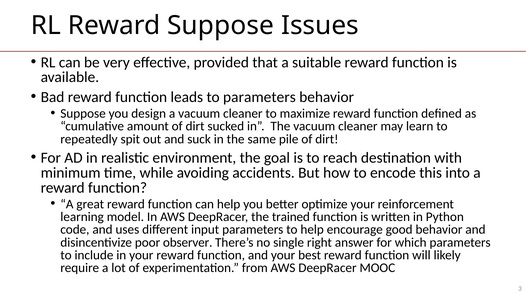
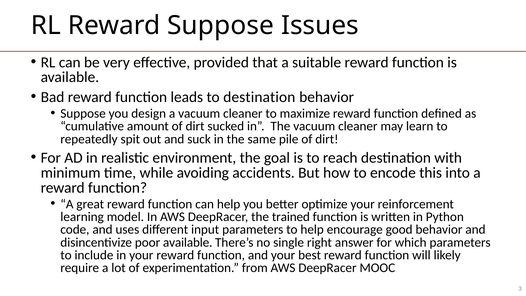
to parameters: parameters -> destination (259, 97)
poor observer: observer -> available (188, 242)
